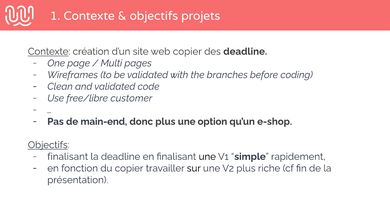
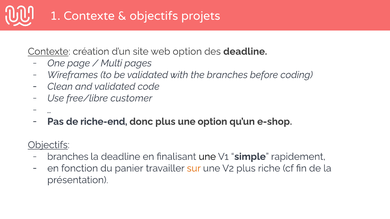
web copier: copier -> option (187, 52)
main-end: main-end -> riche-end (104, 122)
finalisant: finalisant -> branches (68, 157)
du copier: copier -> panier (129, 169)
sur colour: black -> orange (194, 169)
